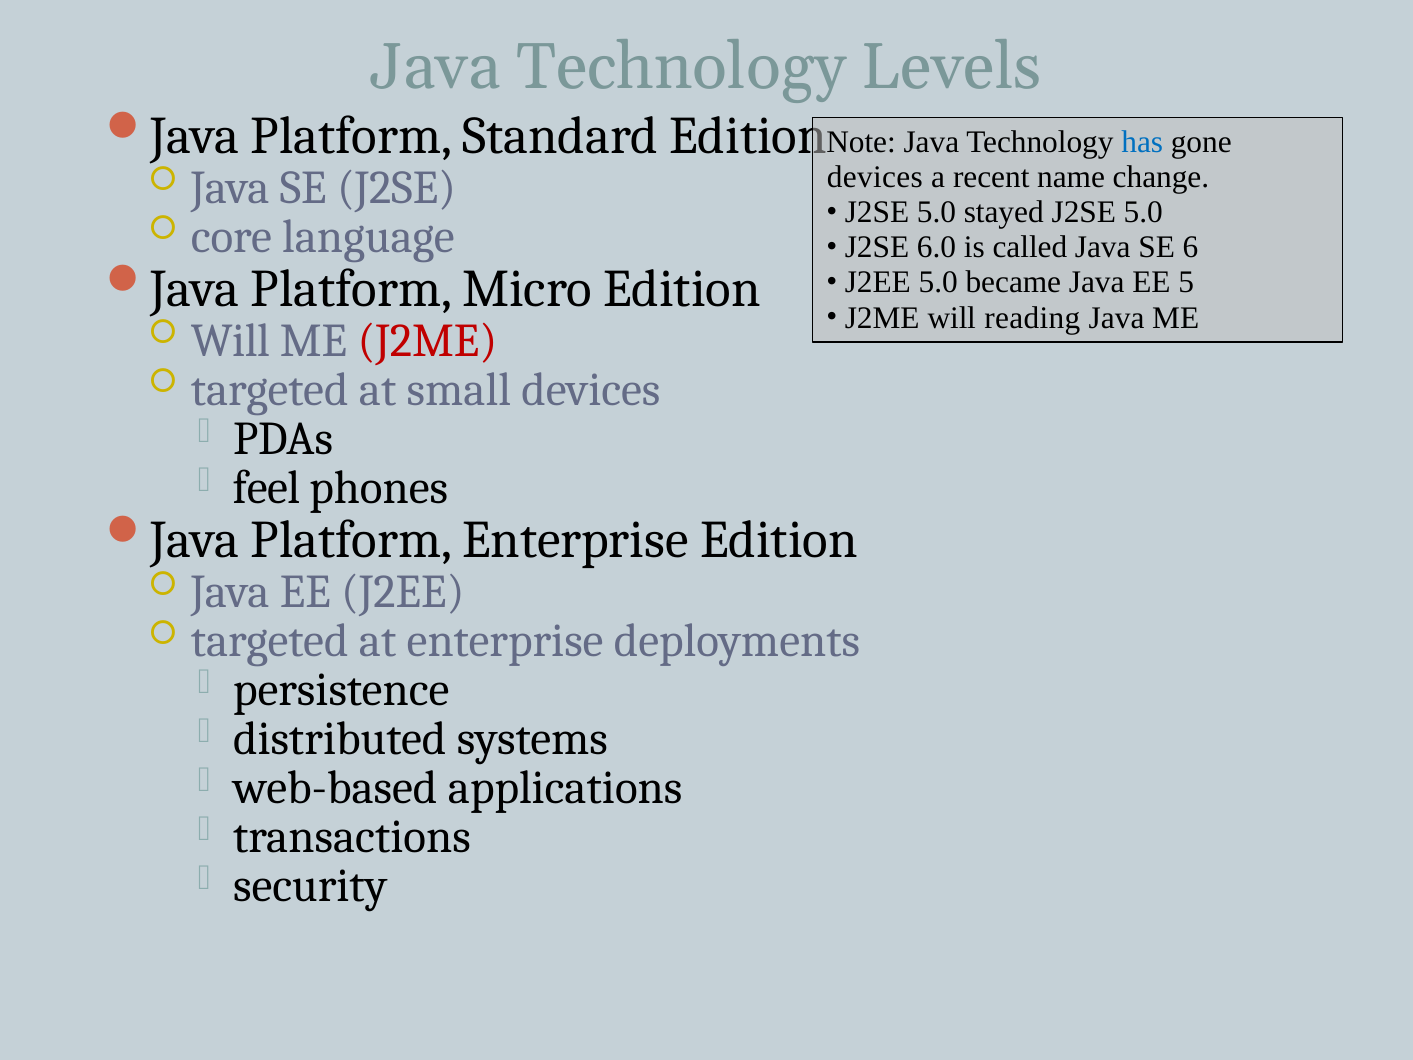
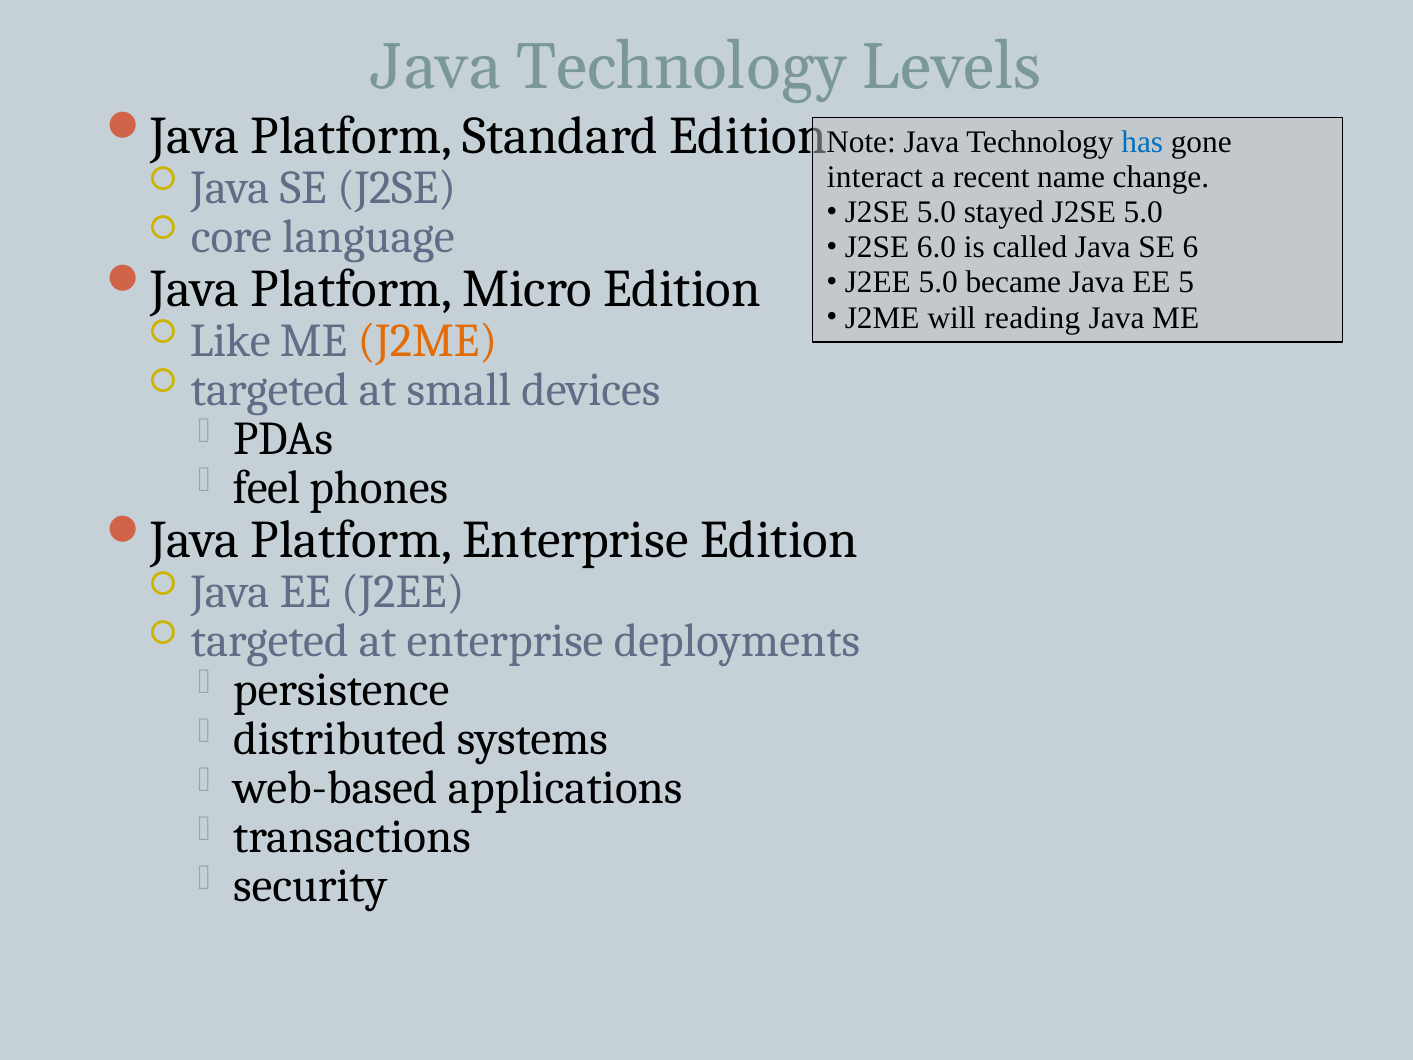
devices: devices -> interact (875, 177)
Will: Will -> Like (230, 341)
J2ME colour: red -> orange (427, 341)
